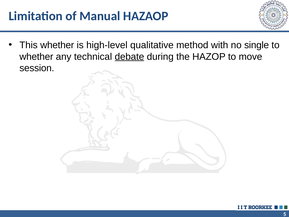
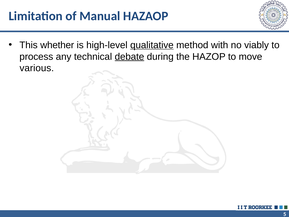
qualitative underline: none -> present (152, 45)
single: single -> viably (257, 45)
whether: whether -> process (36, 57)
session: session -> various (37, 68)
